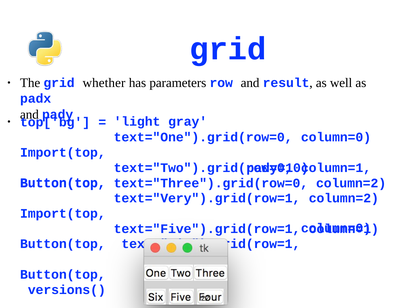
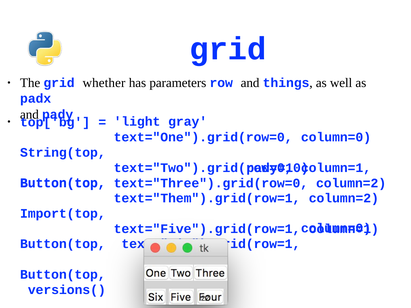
result: result -> things (286, 83)
Import(top: Import(top -> String(top (63, 153)
text="Very").grid(row=1: text="Very").grid(row=1 -> text="Them").grid(row=1 (207, 198)
